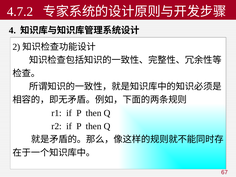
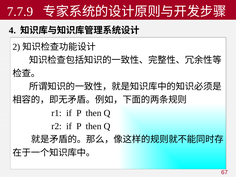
4.7.2: 4.7.2 -> 7.7.9 (20, 12)
